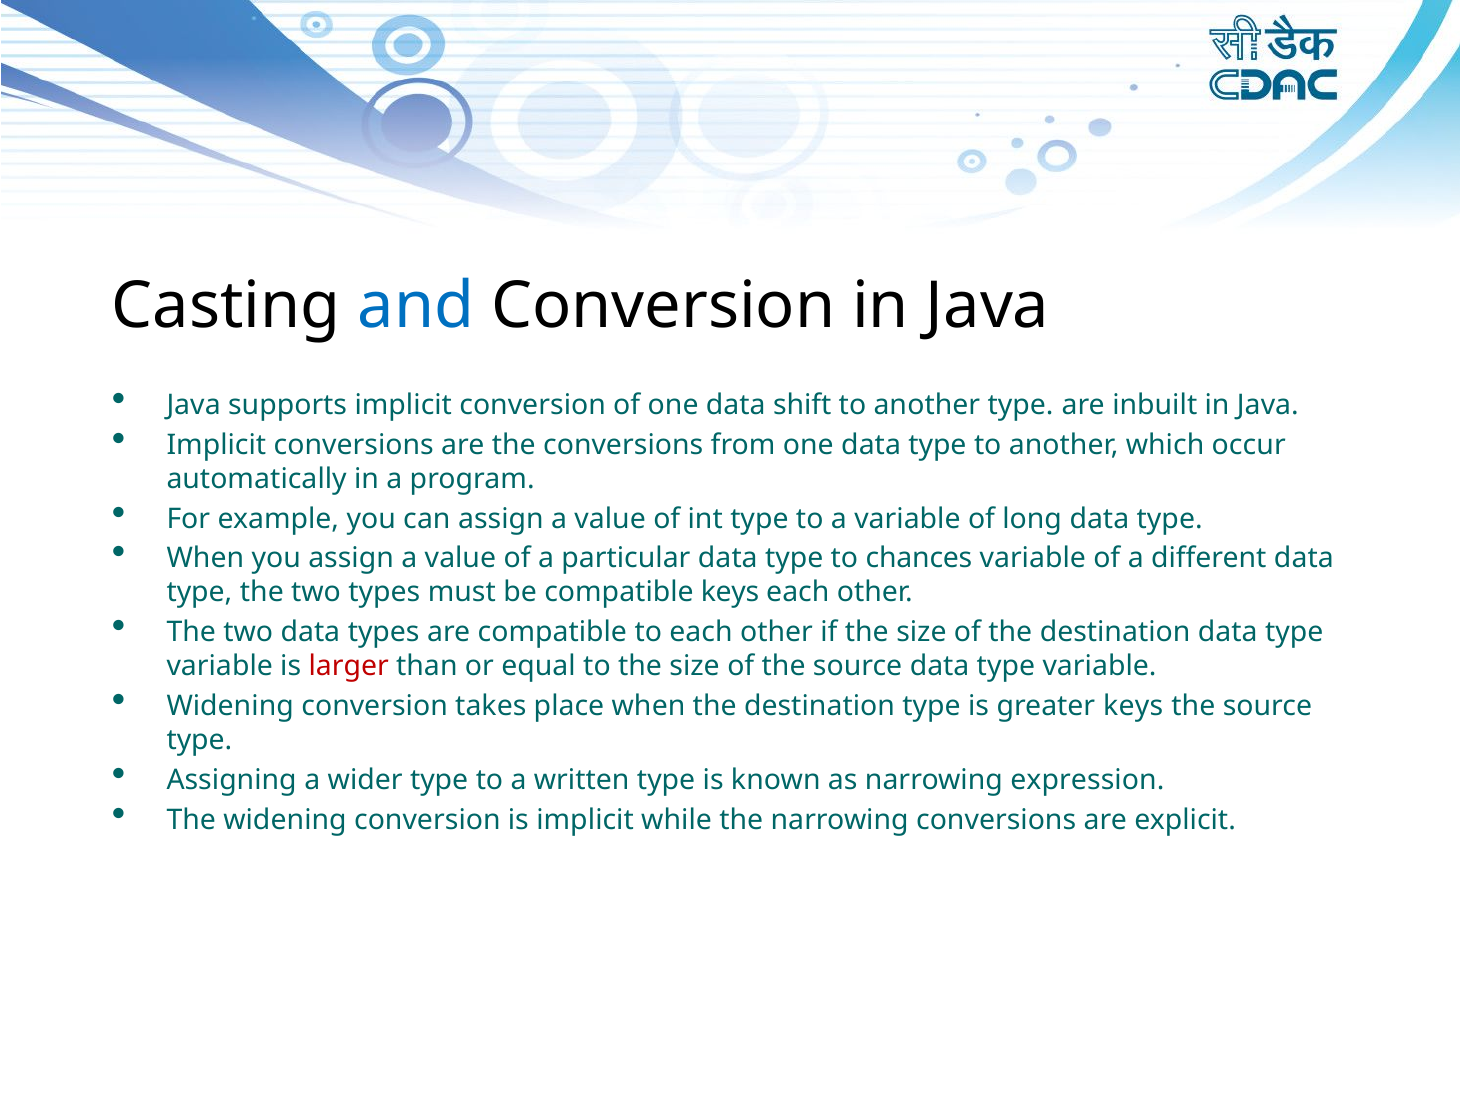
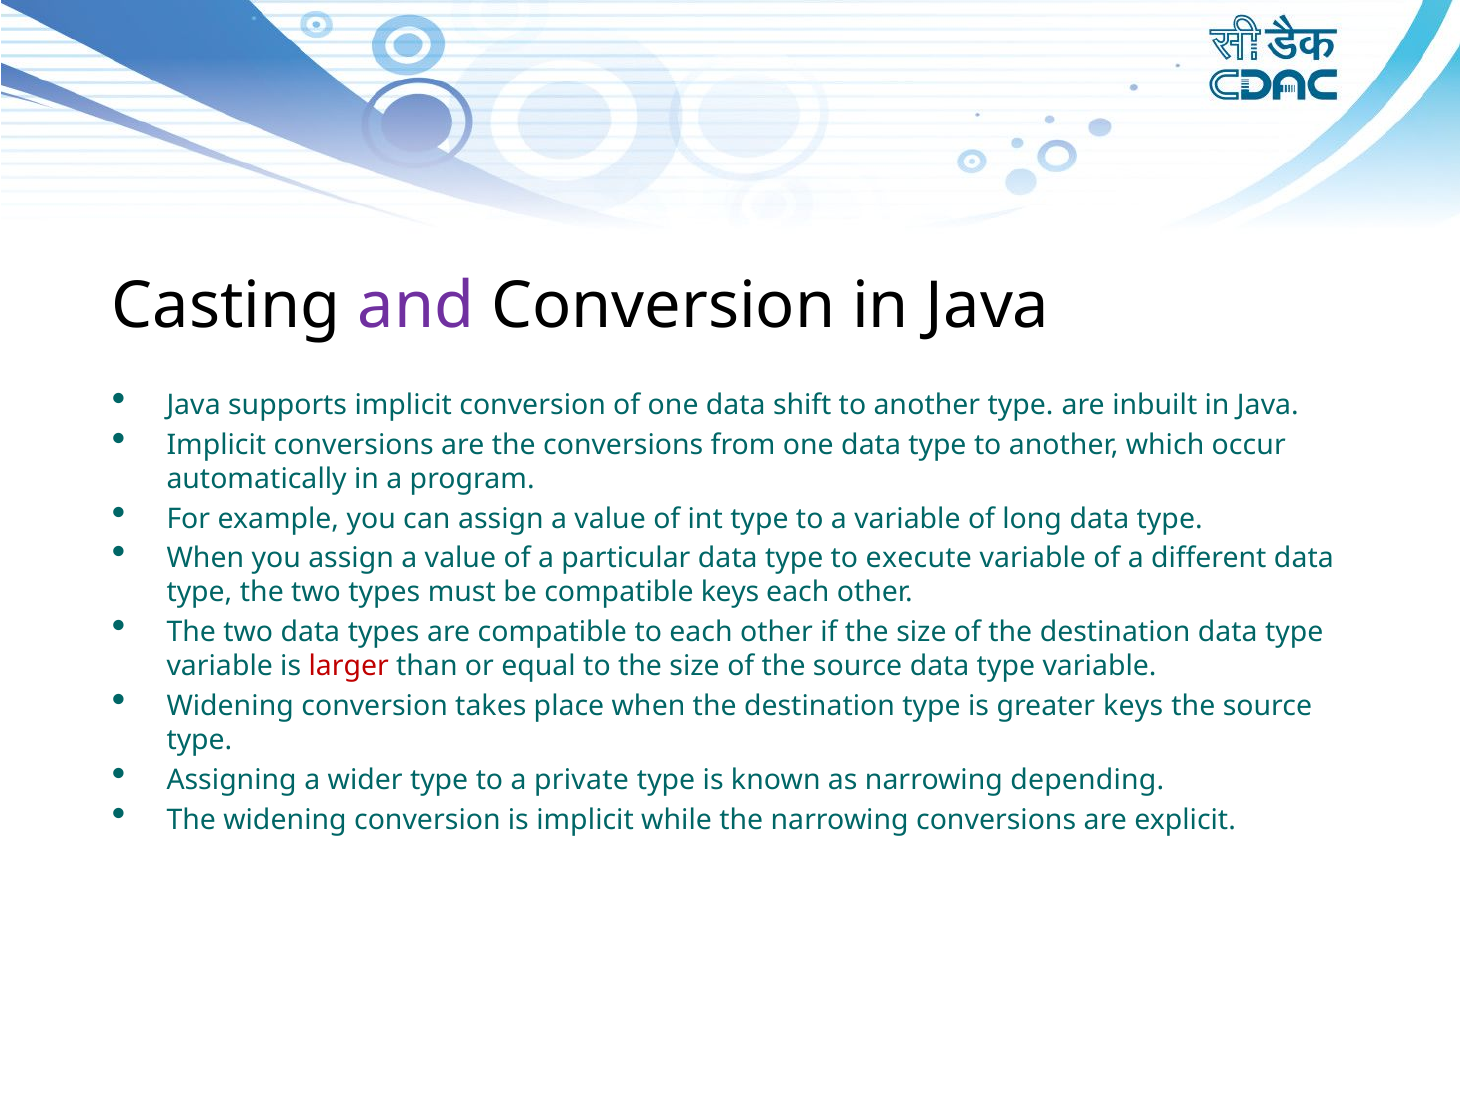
and colour: blue -> purple (416, 306)
chances: chances -> execute (919, 559)
written: written -> private (582, 781)
expression: expression -> depending (1087, 781)
